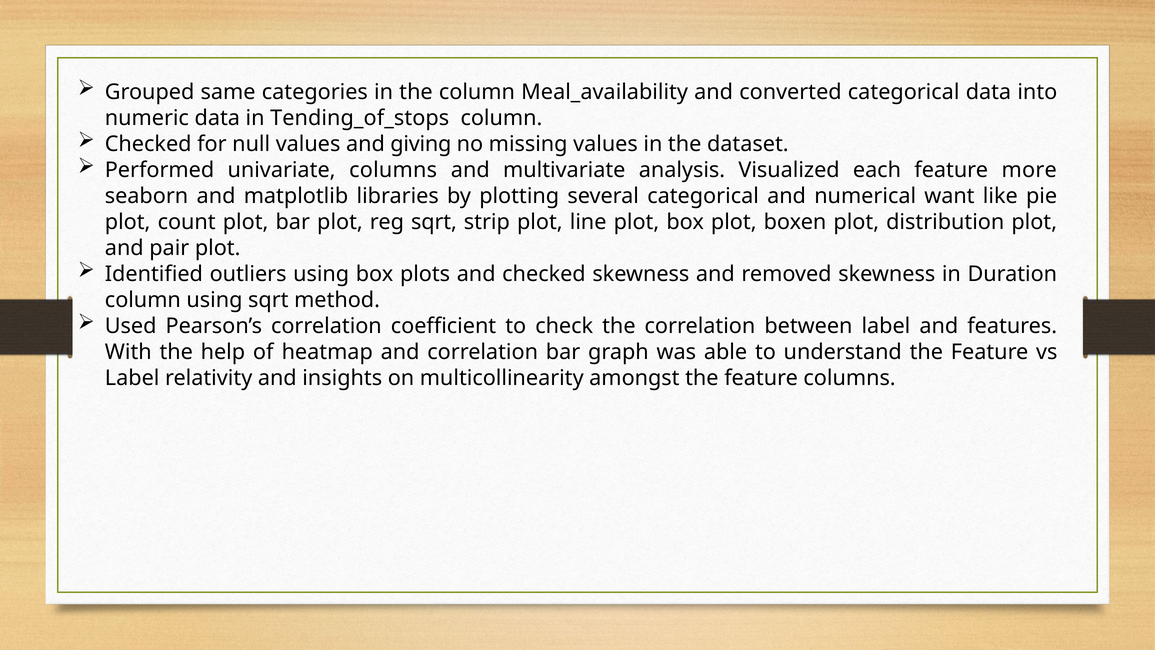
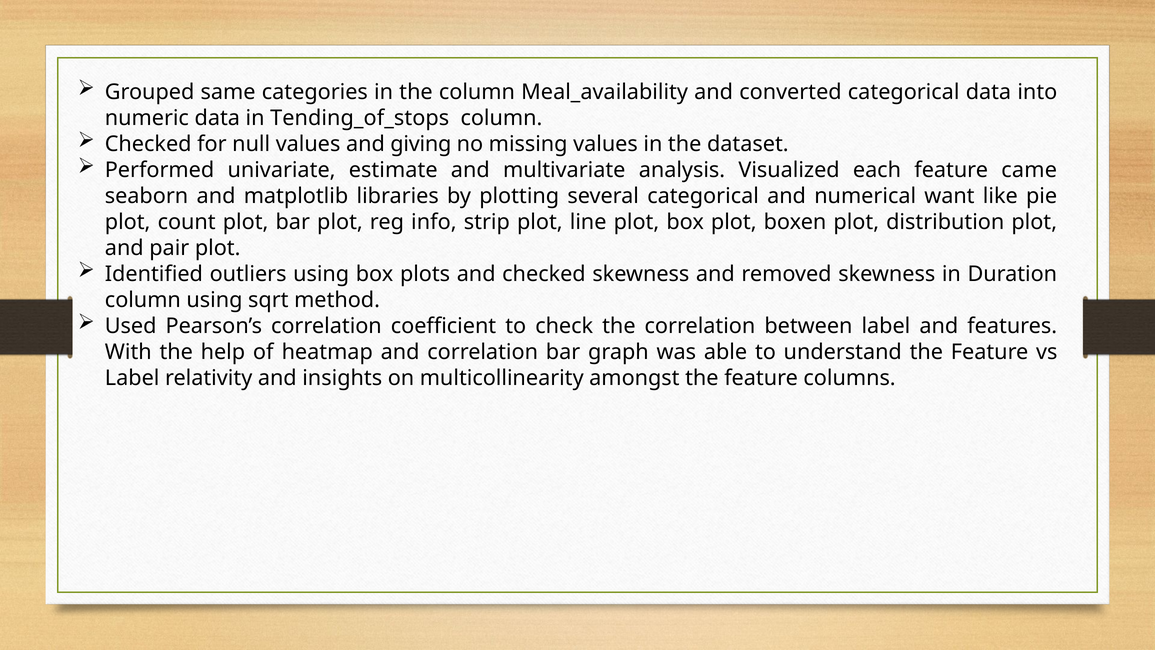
univariate columns: columns -> estimate (393, 170)
more: more -> came (1029, 170)
reg sqrt: sqrt -> info (434, 222)
